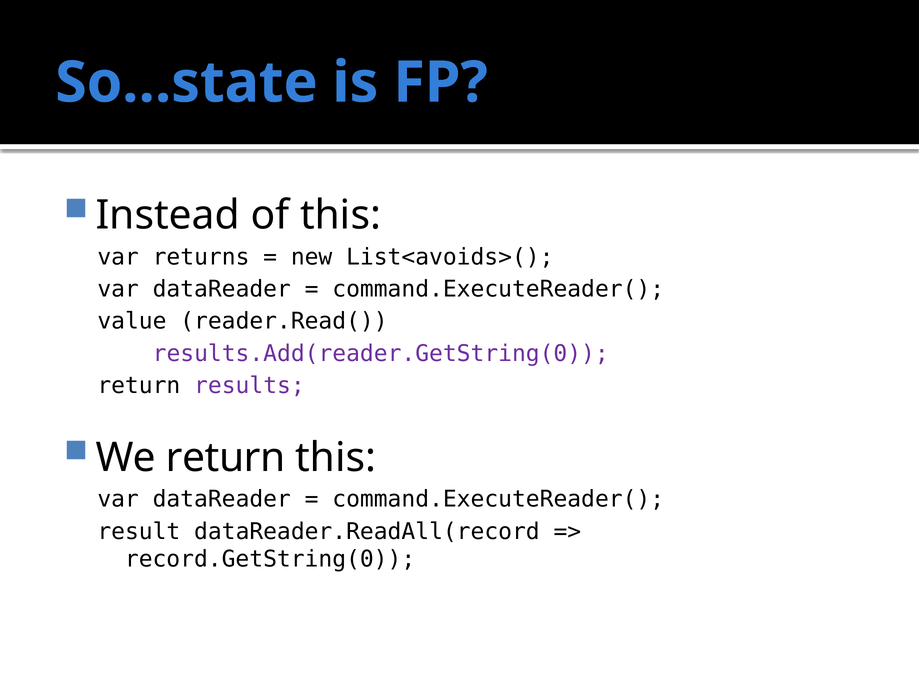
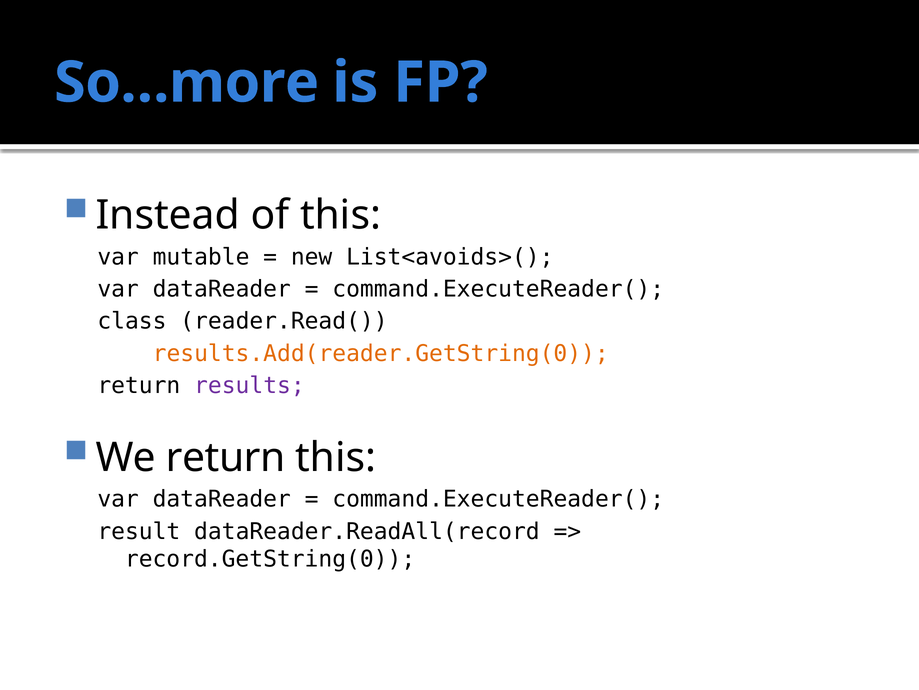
So…state: So…state -> So…more (187, 83)
returns: returns -> mutable (201, 257)
value: value -> class (132, 321)
results.Add(reader.GetString(0 colour: purple -> orange (381, 353)
